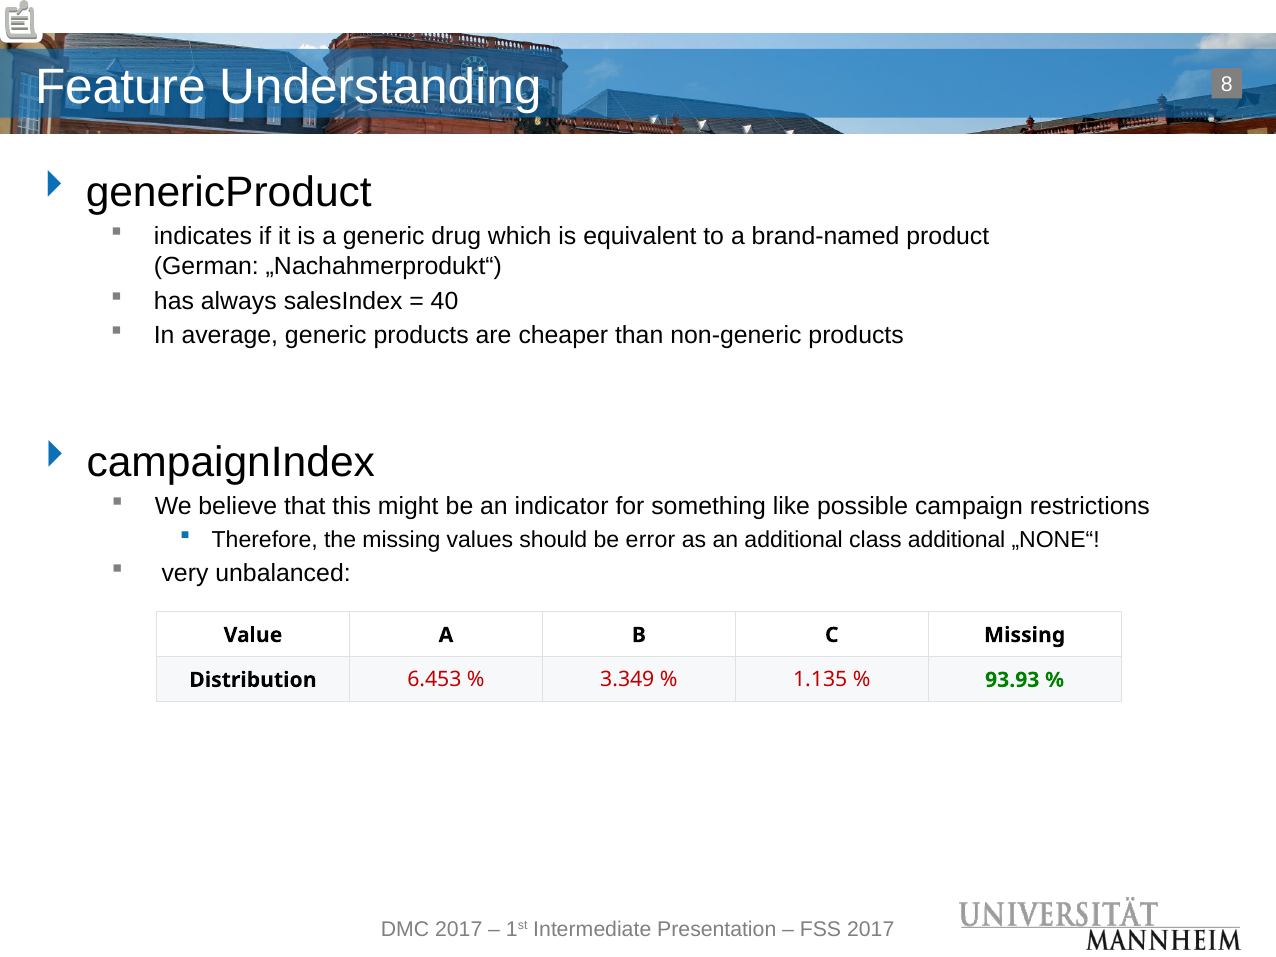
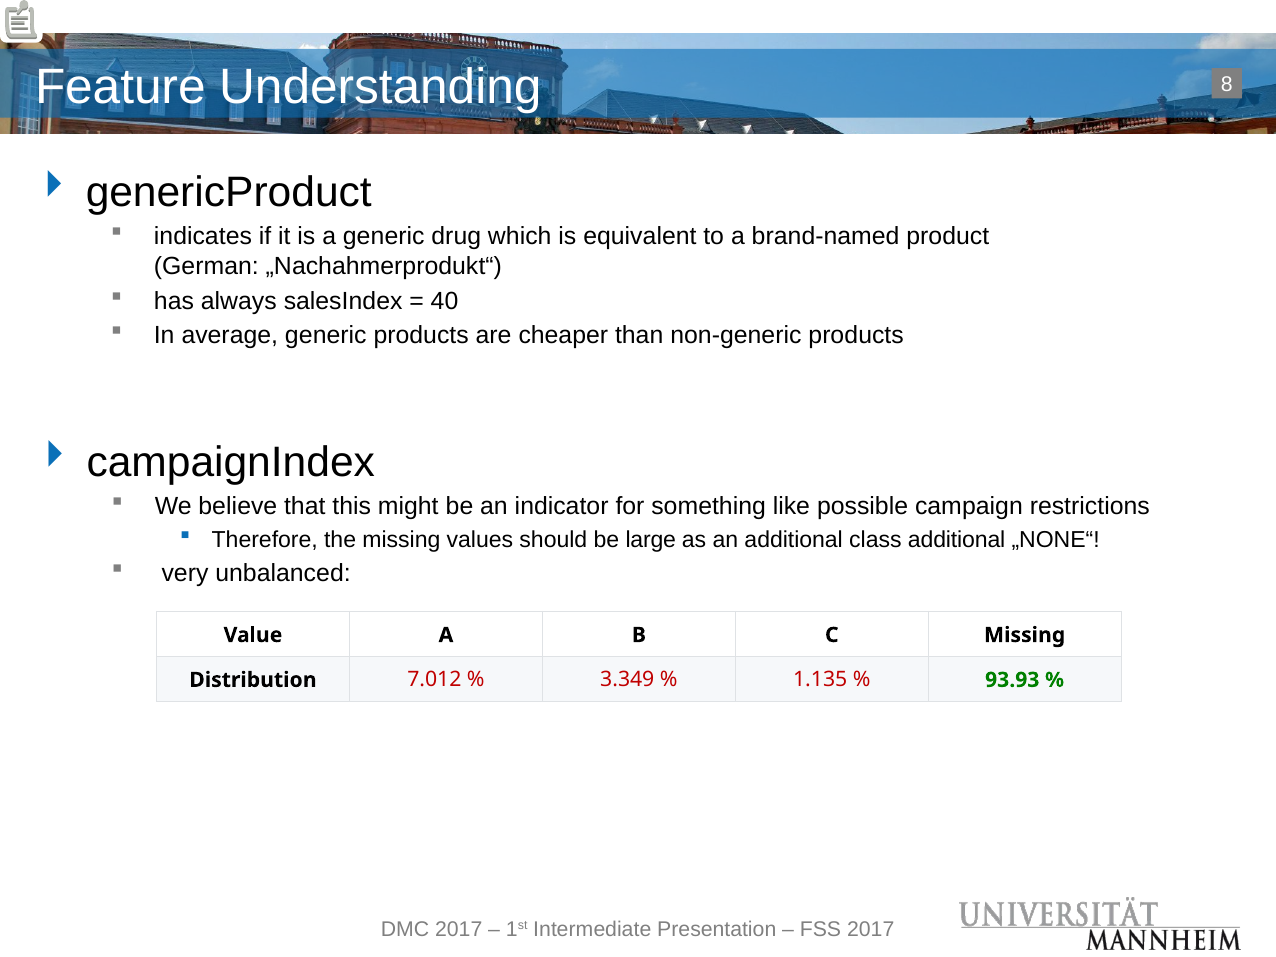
error: error -> large (651, 540)
6.453: 6.453 -> 7.012 (434, 680)
